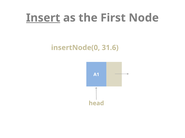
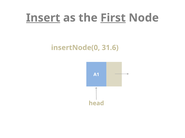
First underline: none -> present (113, 18)
